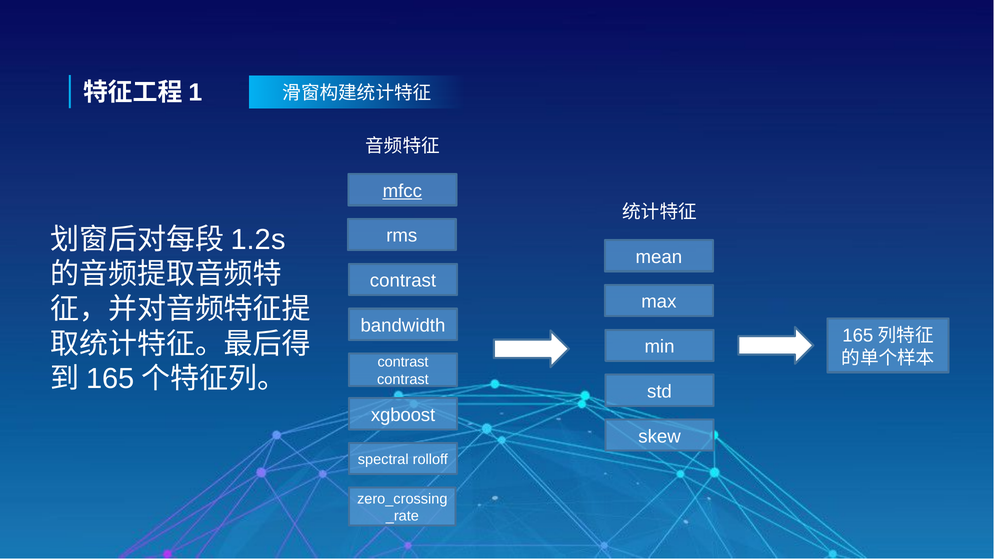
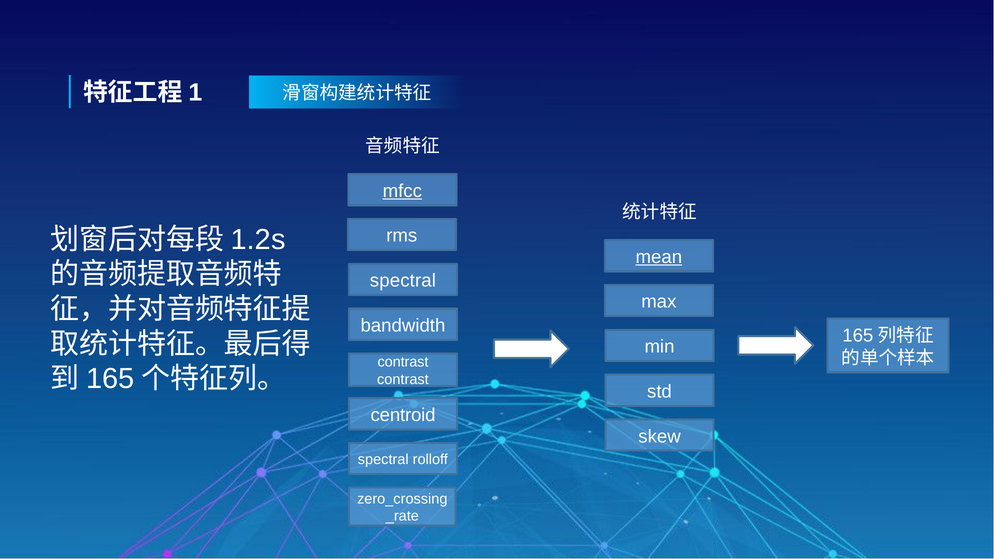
mean underline: none -> present (659, 257)
contrast: contrast -> spectral (403, 281)
xgboost: xgboost -> centroid (403, 415)
